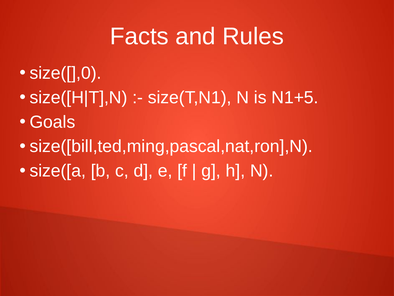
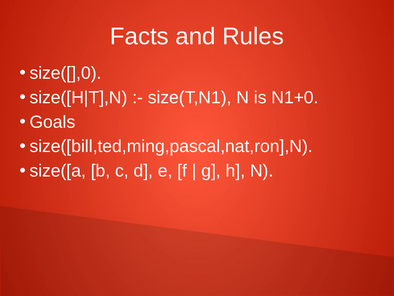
N1+5: N1+5 -> N1+0 (295, 97)
